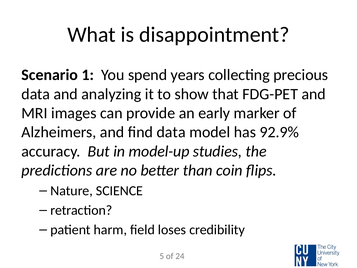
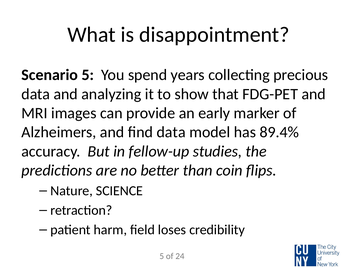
Scenario 1: 1 -> 5 (88, 75)
92.9%: 92.9% -> 89.4% (279, 132)
model-up: model-up -> fellow-up (159, 151)
